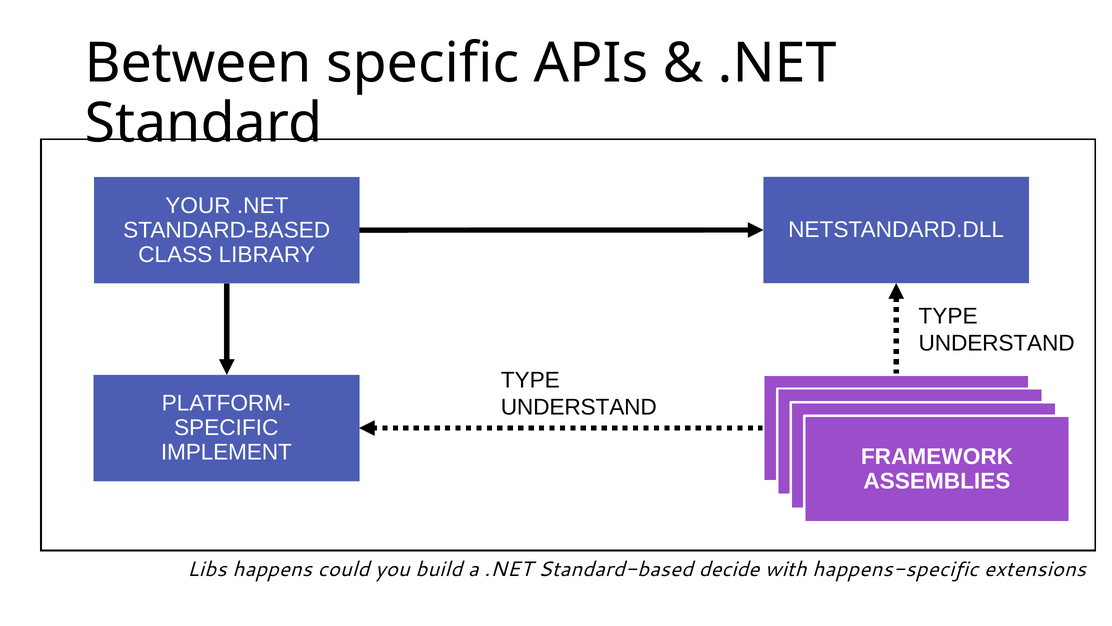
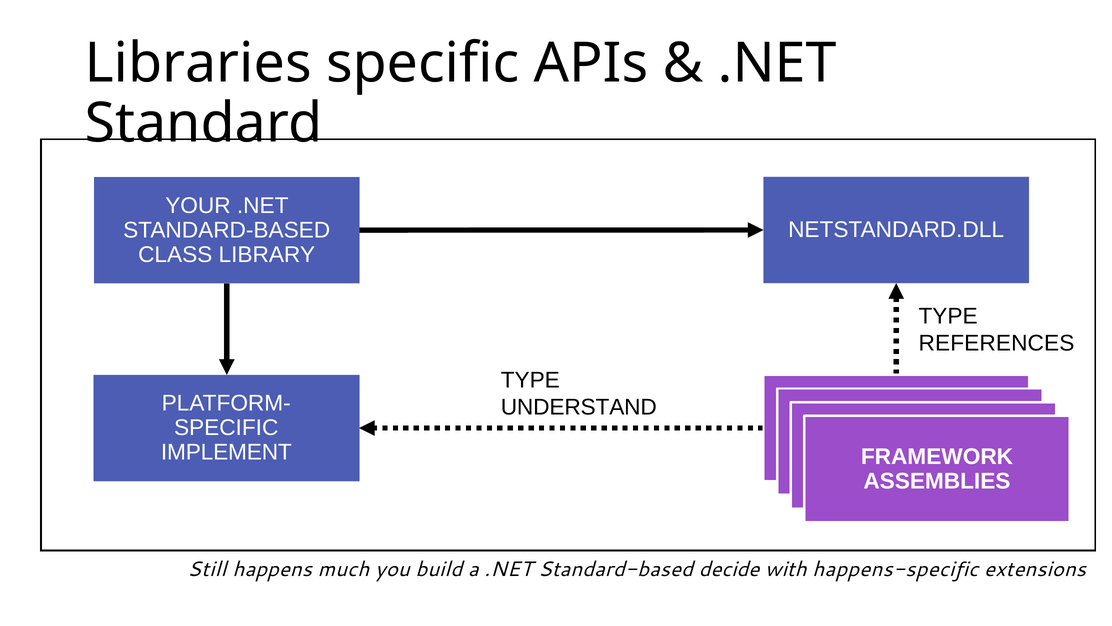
Between: Between -> Libraries (198, 63)
UNDERSTAND: UNDERSTAND -> REFERENCES (997, 343)
Libs: Libs -> Still (207, 569)
could: could -> much (344, 569)
